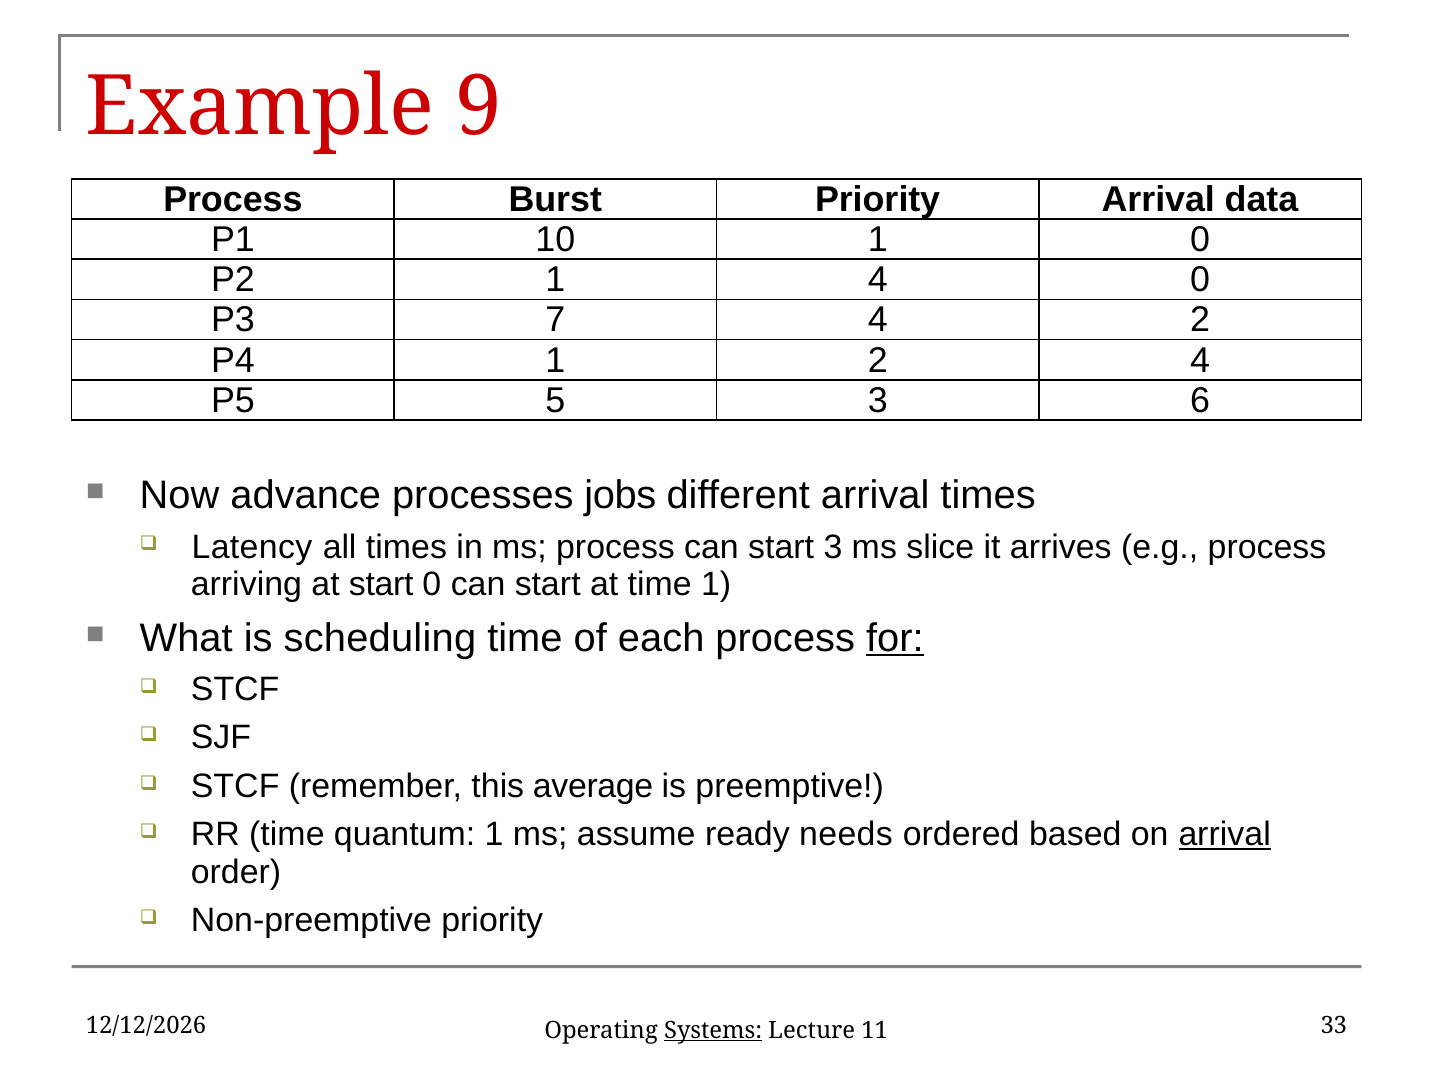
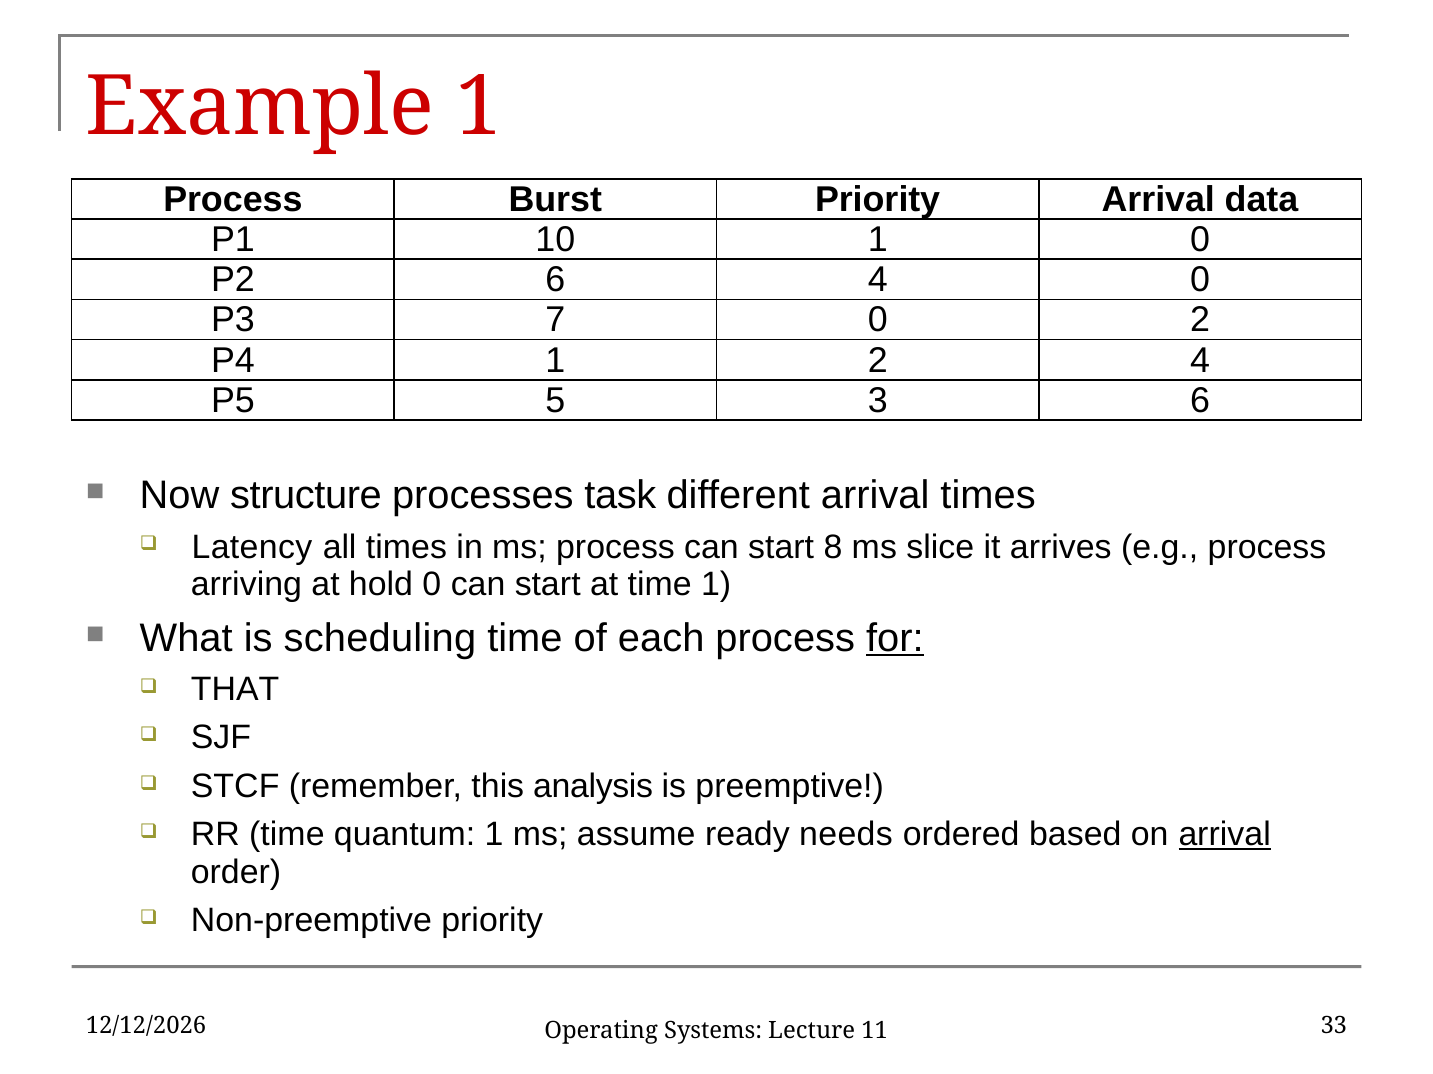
Example 9: 9 -> 1 (479, 107)
P2 1: 1 -> 6 (555, 280)
7 4: 4 -> 0 (878, 320)
advance: advance -> structure (306, 496)
jobs: jobs -> task (620, 496)
start 3: 3 -> 8 (833, 547)
at start: start -> hold (381, 585)
STCF: STCF -> THAT (235, 690)
average: average -> analysis (593, 786)
Systems underline: present -> none (713, 1031)
